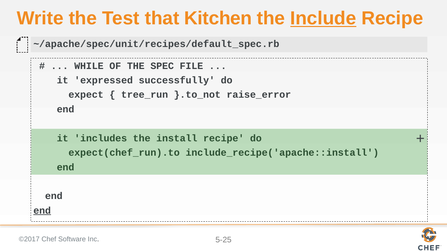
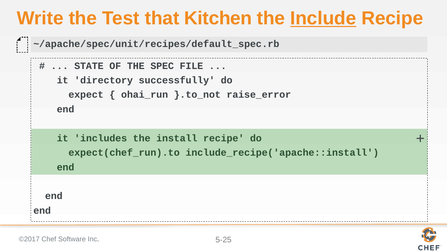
WHILE: WHILE -> STATE (89, 66)
expressed: expressed -> directory (104, 80)
tree_run: tree_run -> ohai_run (145, 95)
end underline: present -> none (42, 211)
